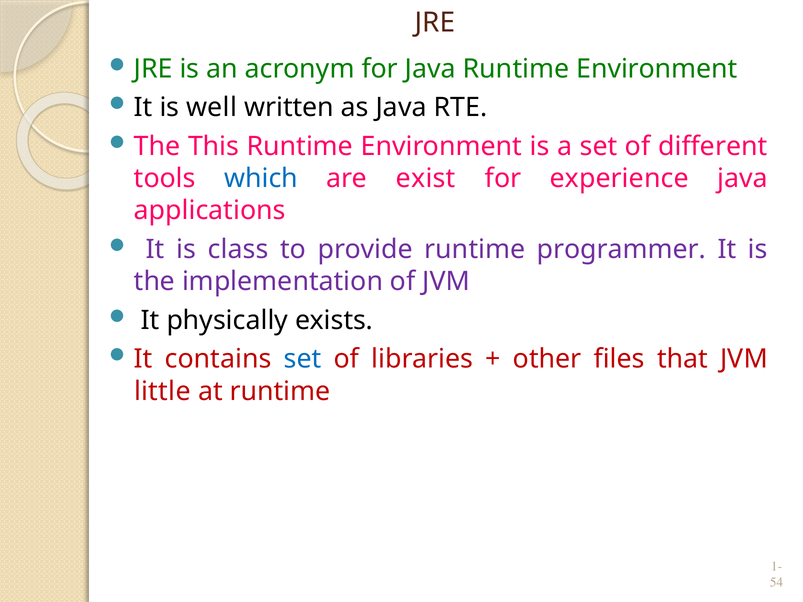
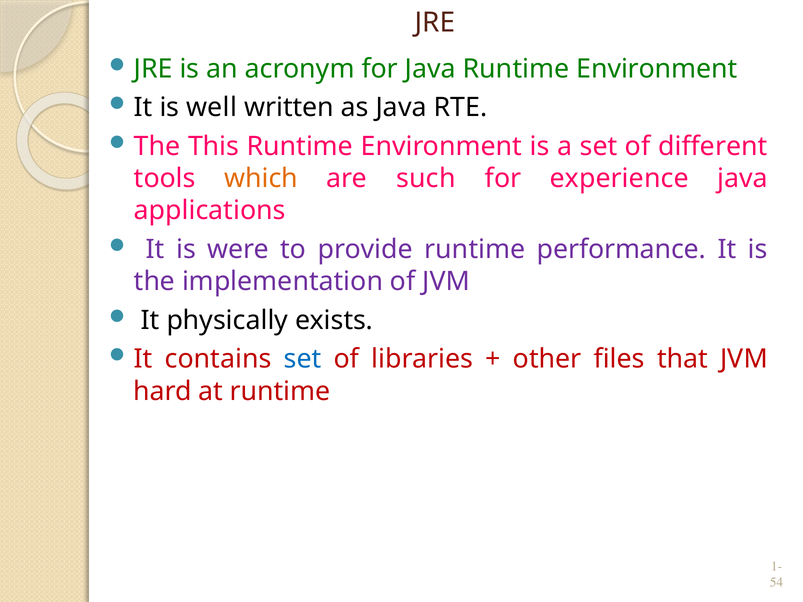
which colour: blue -> orange (261, 179)
exist: exist -> such (426, 179)
class: class -> were (238, 250)
programmer: programmer -> performance (621, 250)
little: little -> hard (163, 391)
